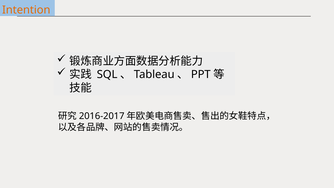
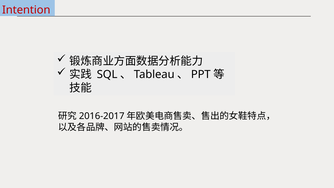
Intention colour: orange -> red (26, 10)
